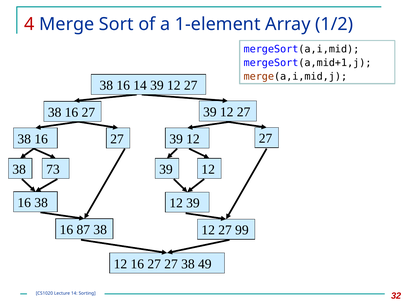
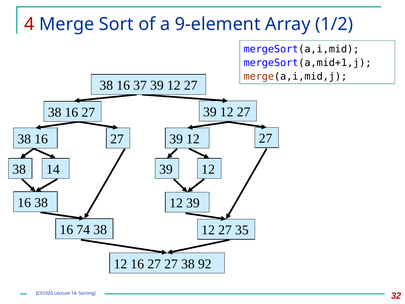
1-element: 1-element -> 9-element (218, 24)
16 14: 14 -> 37 (140, 85)
38 73: 73 -> 14 (53, 169)
87: 87 -> 74 (83, 230)
99: 99 -> 35 (242, 230)
49: 49 -> 92 (205, 264)
